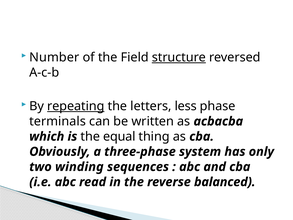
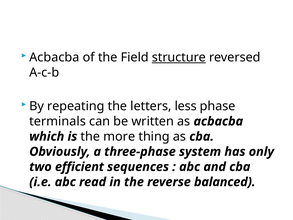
Number: Number -> Acbacba (54, 57)
repeating underline: present -> none (76, 106)
equal: equal -> more (119, 136)
winding: winding -> efficient (79, 167)
